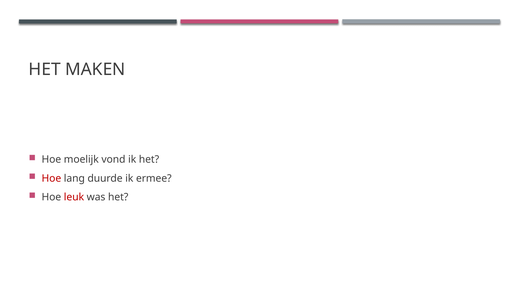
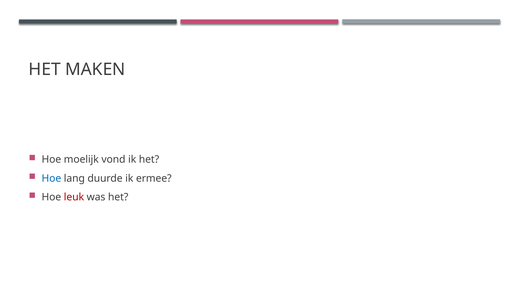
Hoe colour: red -> blue (51, 178)
